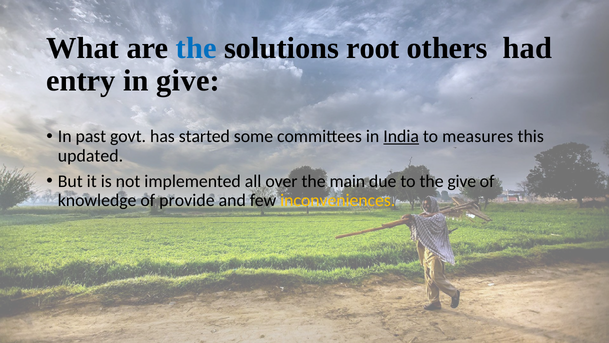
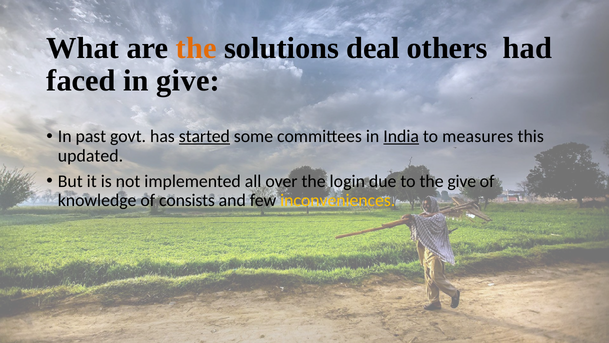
the colour: blue -> orange (196, 48)
root: root -> deal (373, 48)
entry: entry -> faced (81, 81)
started underline: none -> present (204, 136)
main: main -> login (347, 181)
provide: provide -> consists (187, 200)
